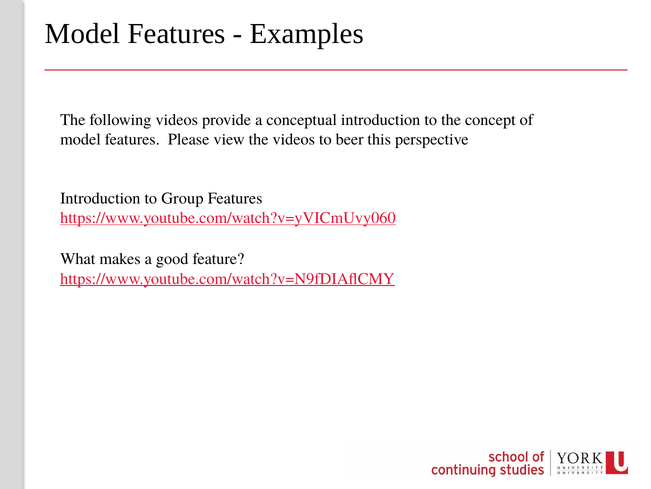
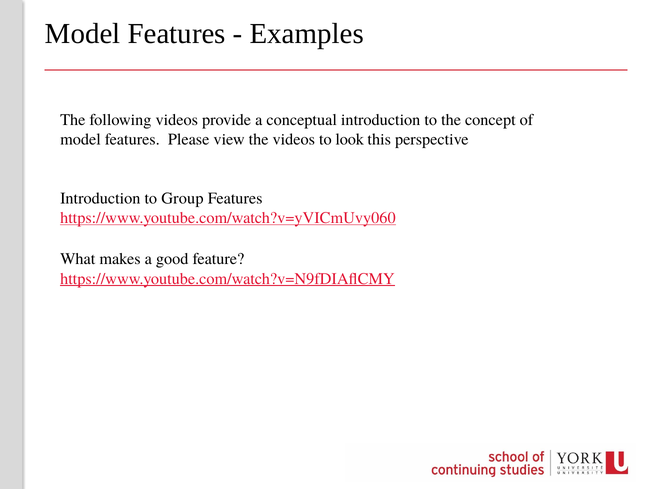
beer: beer -> look (350, 139)
